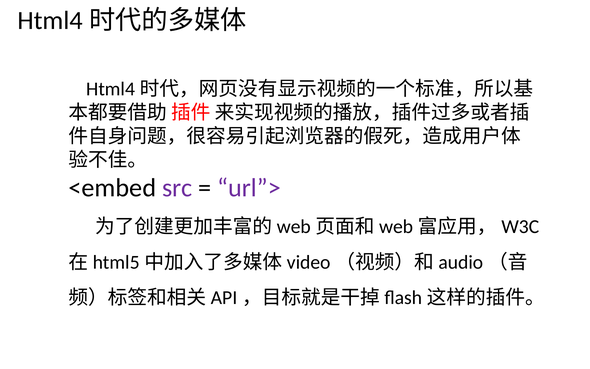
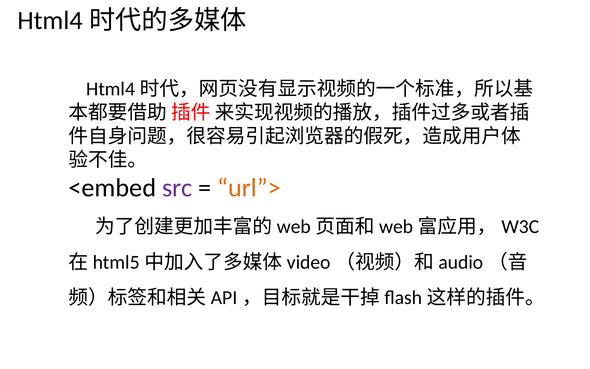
url”> colour: purple -> orange (249, 188)
